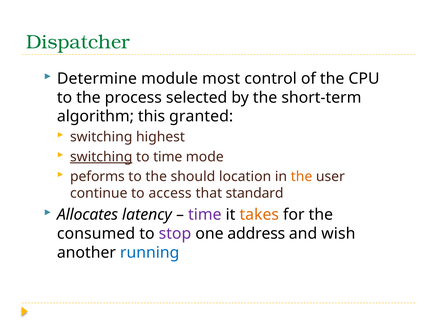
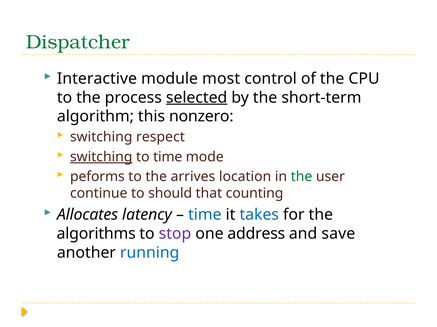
Determine: Determine -> Interactive (97, 79)
selected underline: none -> present (197, 98)
granted: granted -> nonzero (201, 117)
highest: highest -> respect (160, 137)
should: should -> arrives (193, 177)
the colour: orange -> green (302, 177)
access: access -> should (170, 194)
standard: standard -> counting (255, 194)
time colour: purple -> blue (205, 215)
takes colour: orange -> blue (259, 215)
consumed: consumed -> algorithms (96, 234)
wish: wish -> save (338, 234)
